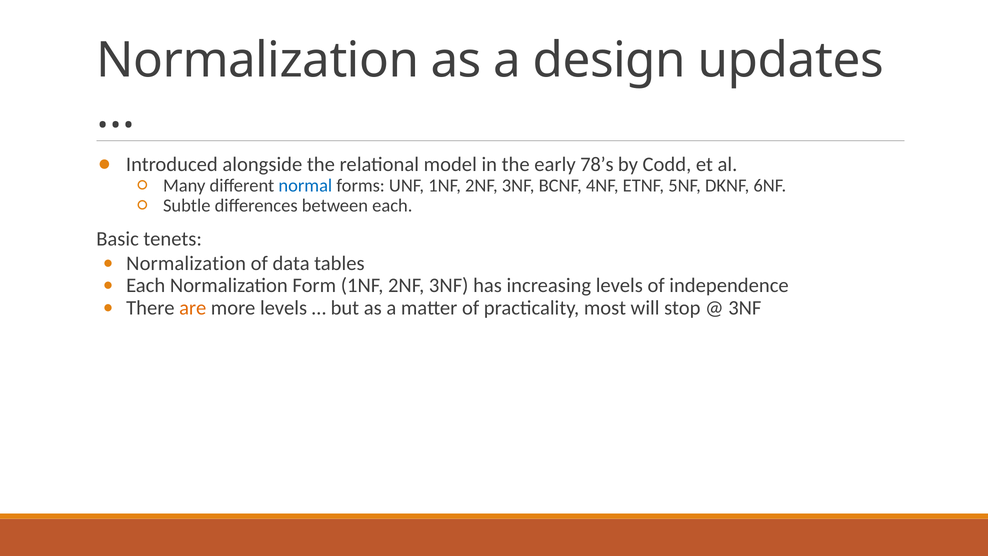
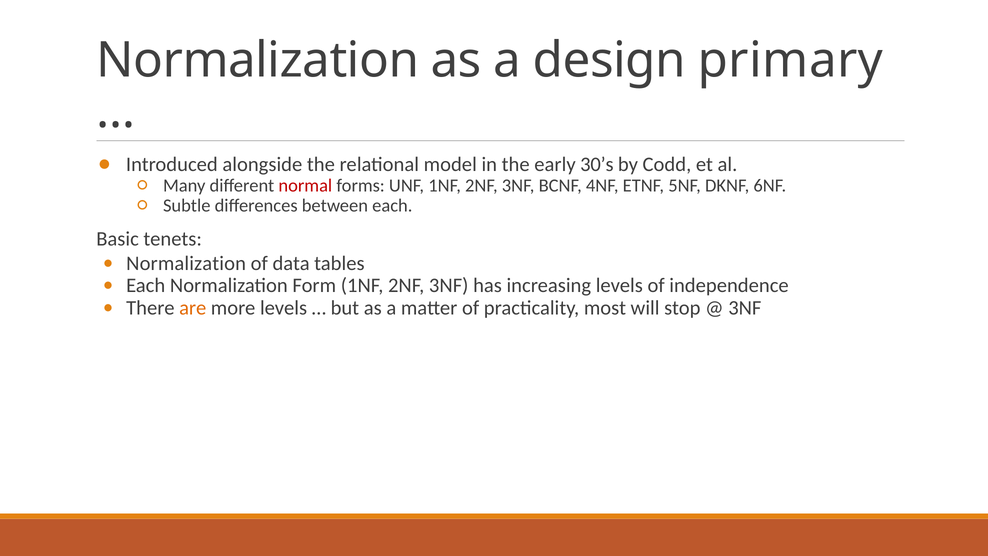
updates: updates -> primary (790, 60)
78’s: 78’s -> 30’s (597, 164)
normal colour: blue -> red (305, 185)
